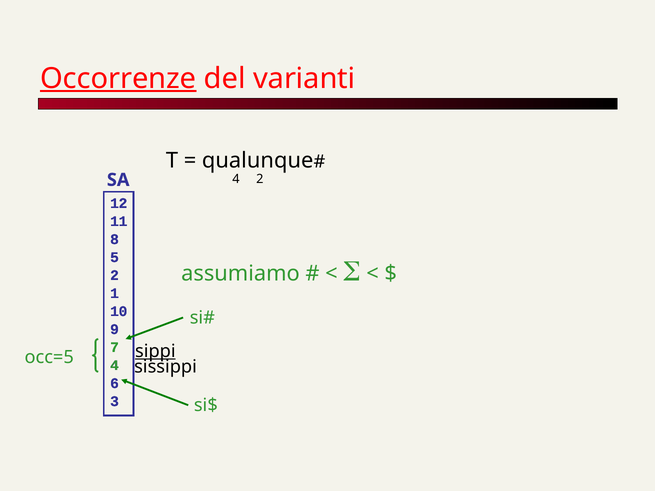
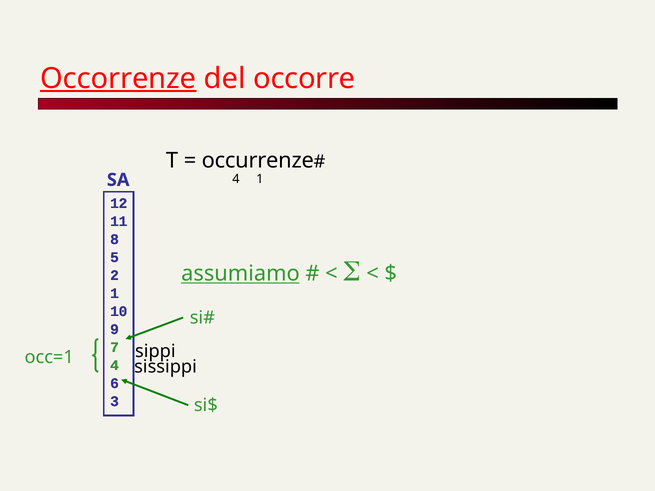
varianti: varianti -> occorre (304, 79)
qualunque: qualunque -> occurrenze (258, 161)
4 2: 2 -> 1 (260, 179)
assumiamo underline: none -> present (240, 274)
sippi underline: present -> none (155, 351)
occ=5: occ=5 -> occ=1 (49, 358)
